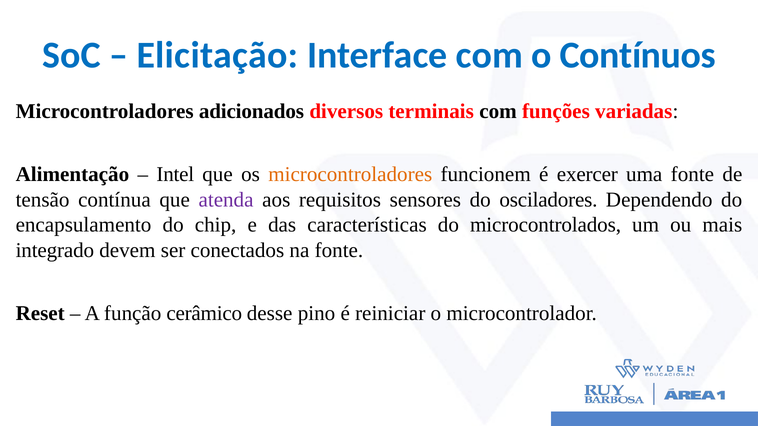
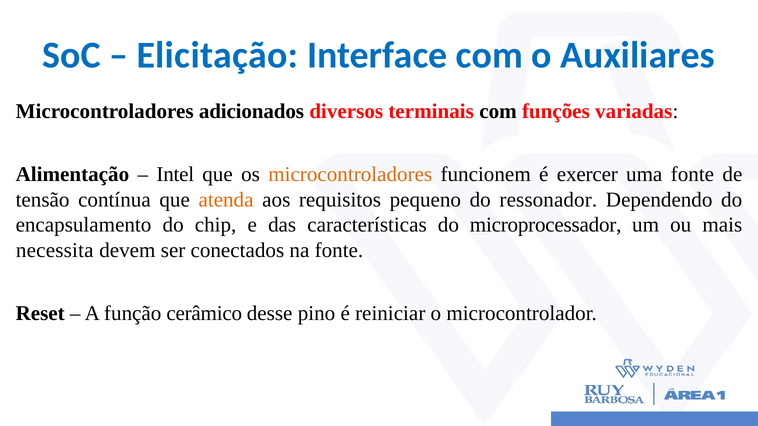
Contínuos: Contínuos -> Auxiliares (638, 55)
atenda colour: purple -> orange (226, 200)
sensores: sensores -> pequeno (425, 200)
osciladores: osciladores -> ressonador (548, 200)
microcontrolados: microcontrolados -> microprocessador (546, 225)
integrado: integrado -> necessita (55, 250)
